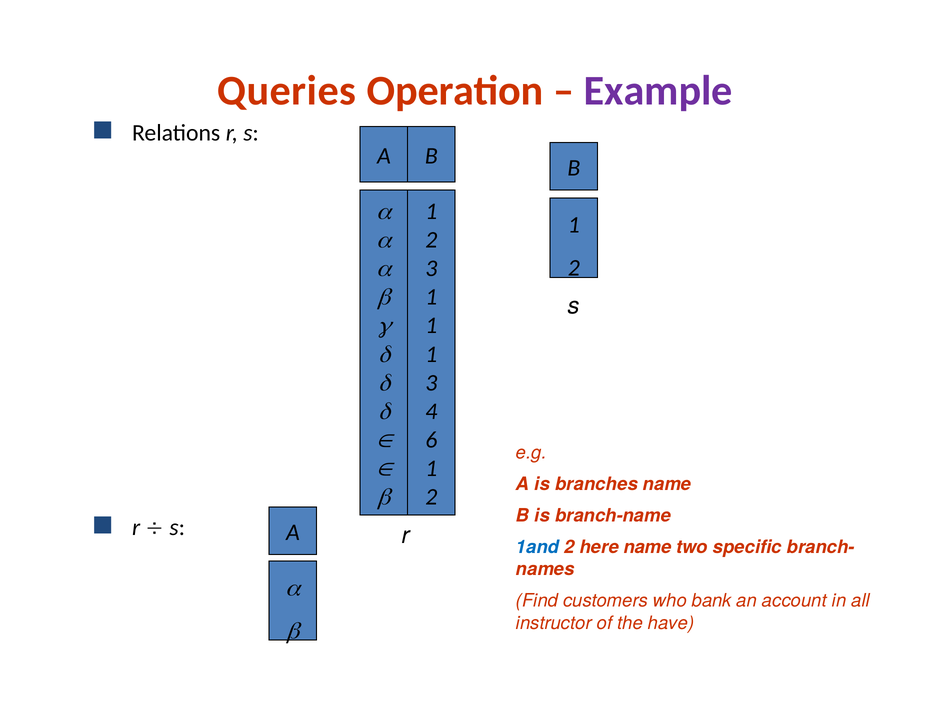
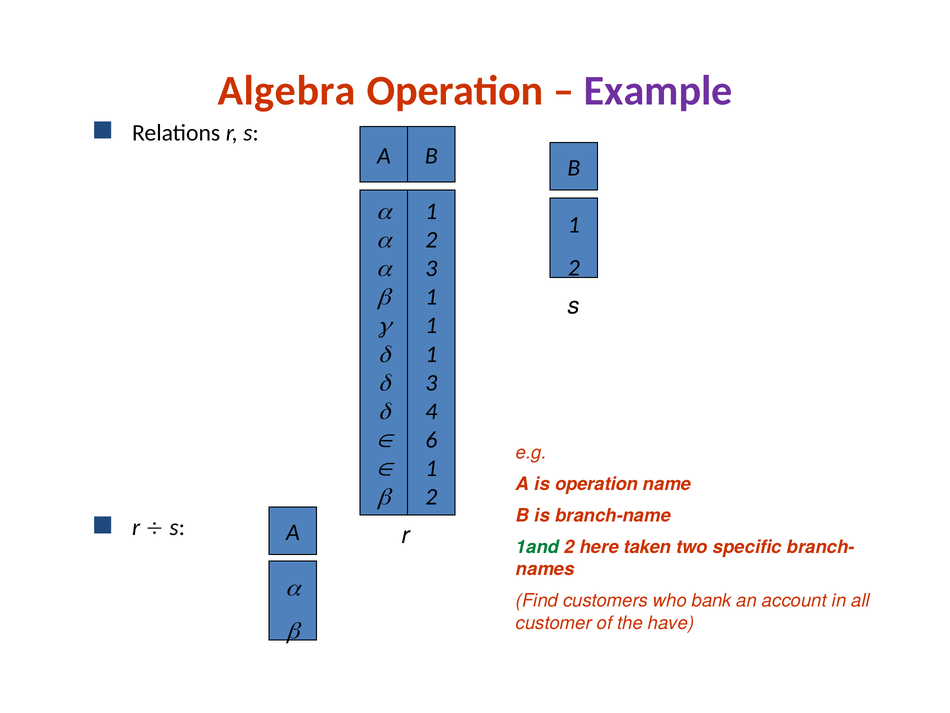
Queries: Queries -> Algebra (287, 91)
is branches: branches -> operation (597, 484)
1and colour: blue -> green (538, 547)
here name: name -> taken (647, 547)
instructor: instructor -> customer (554, 623)
